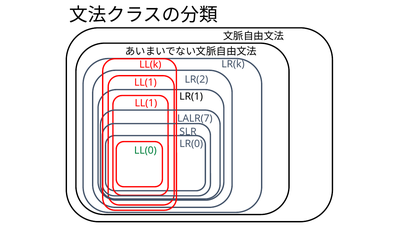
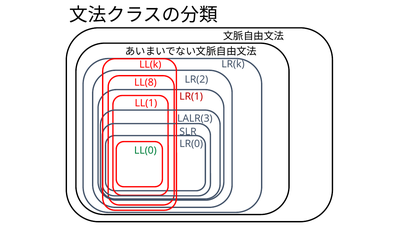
LL(1: LL(1 -> LL(8 (145, 83)
LR(1 colour: black -> red (191, 97)
LALR(7: LALR(7 -> LALR(3 (195, 119)
